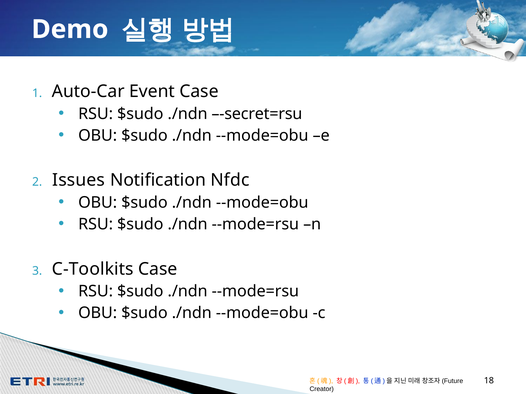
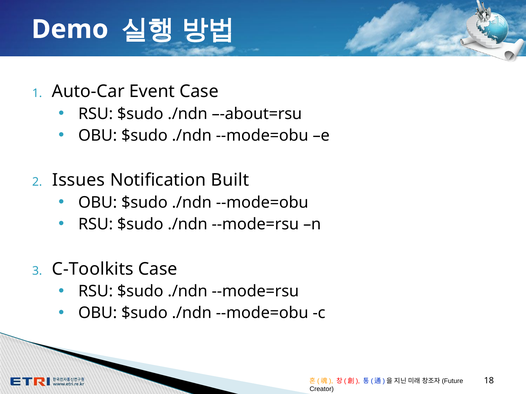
–-secret=rsu: –-secret=rsu -> –-about=rsu (257, 114)
Nfdc: Nfdc -> Built (230, 180)
